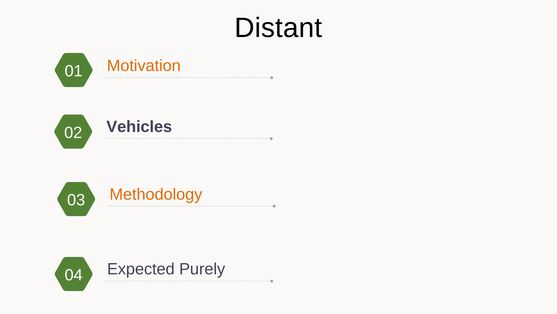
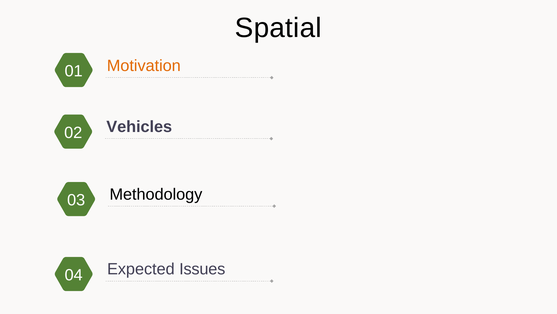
Distant: Distant -> Spatial (278, 28)
Methodology colour: orange -> black (156, 194)
Purely: Purely -> Issues (202, 269)
